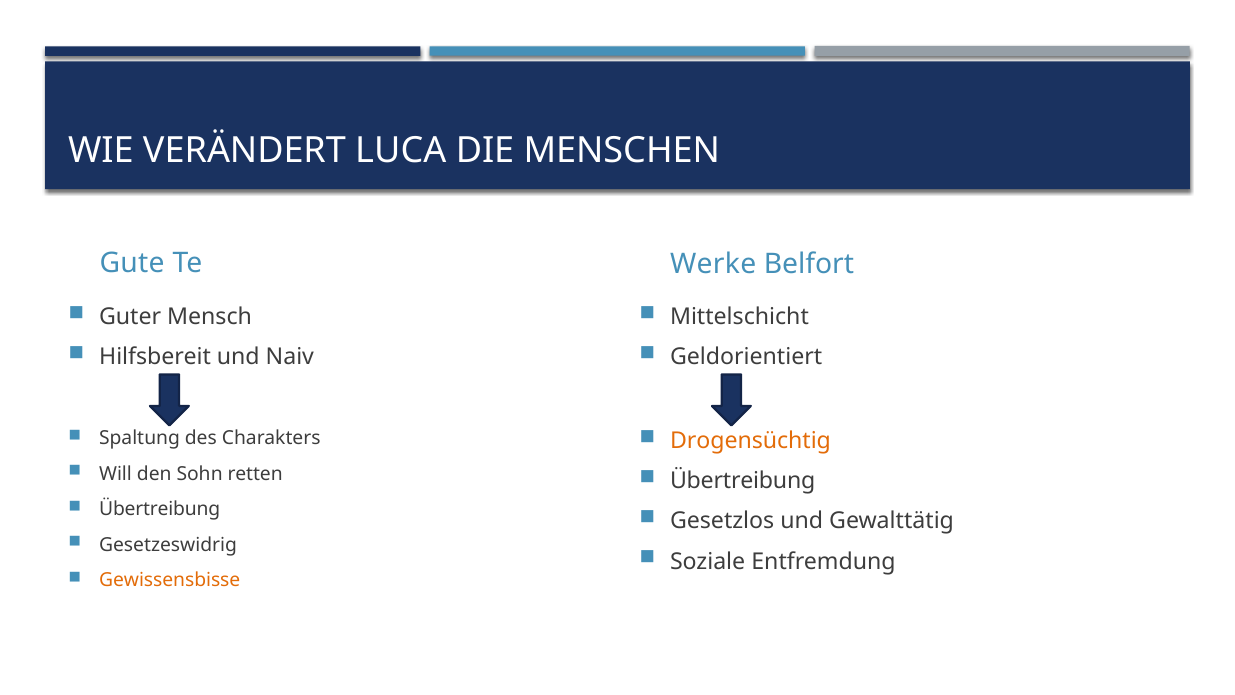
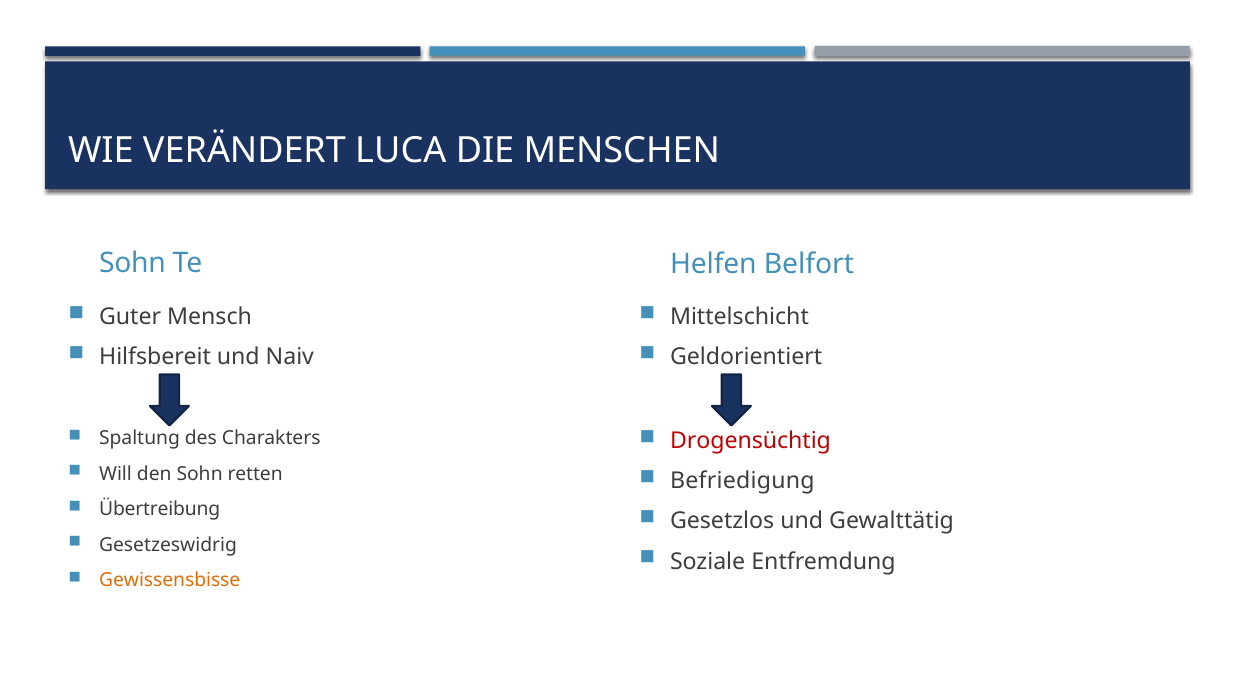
Gute: Gute -> Sohn (132, 263)
Werke: Werke -> Helfen (713, 264)
Drogensüchtig colour: orange -> red (750, 441)
Übertreibung: Übertreibung -> Befriedigung (742, 481)
